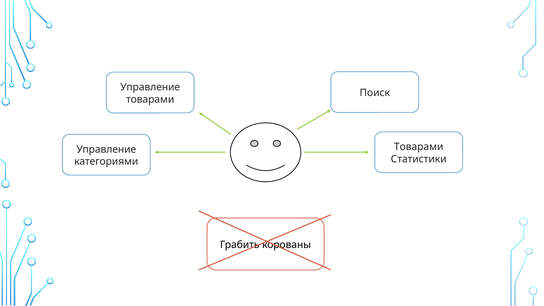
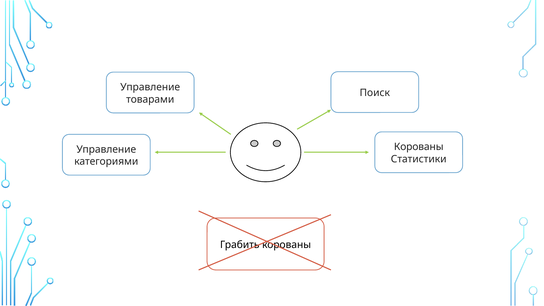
Товарами: Товарами -> Корованы (419, 147)
